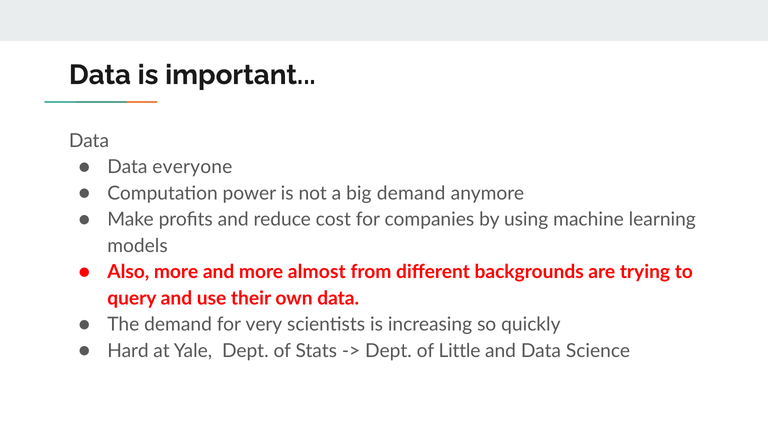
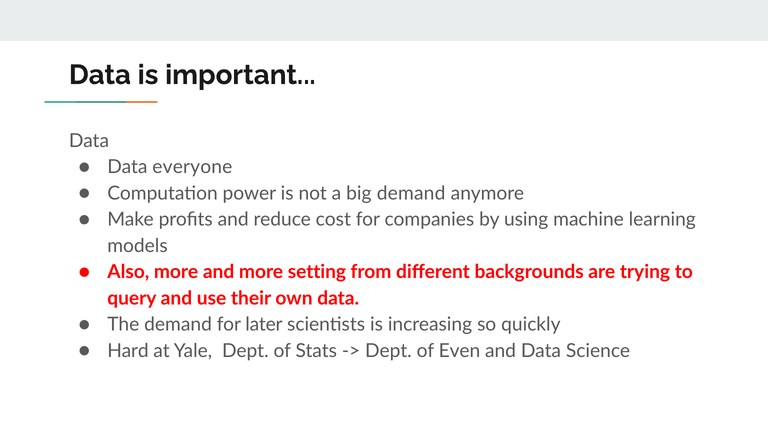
almost: almost -> setting (317, 272)
very: very -> later (264, 324)
Little: Little -> Even (459, 351)
